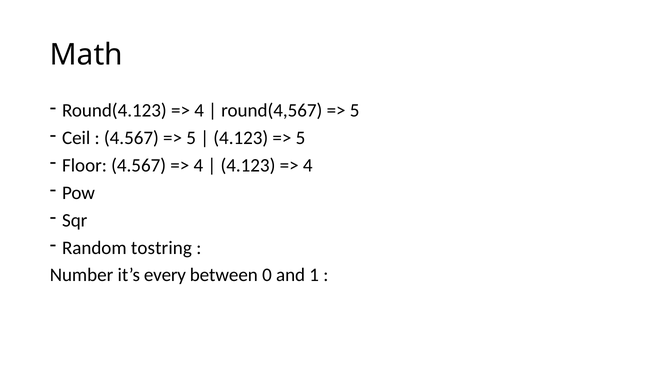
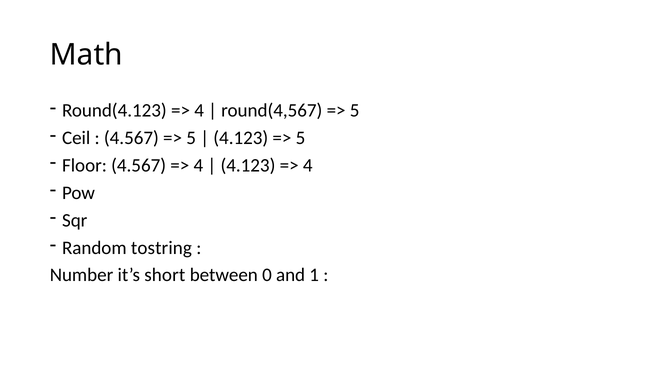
every: every -> short (165, 275)
